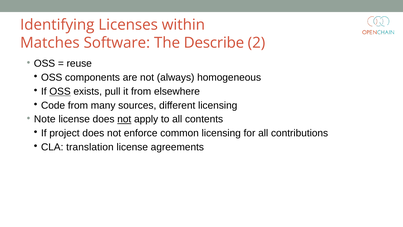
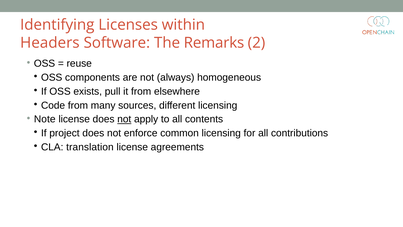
Matches: Matches -> Headers (50, 43)
Describe: Describe -> Remarks (214, 43)
OSS underline: present -> none (60, 91)
